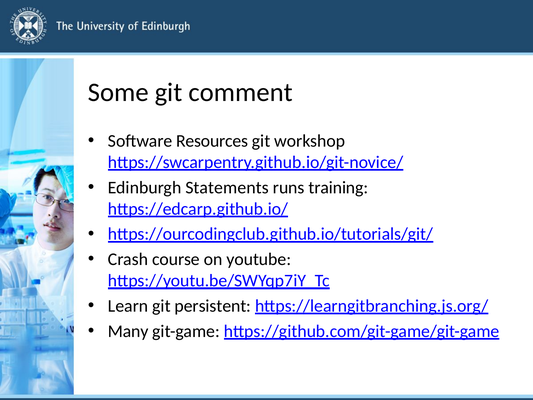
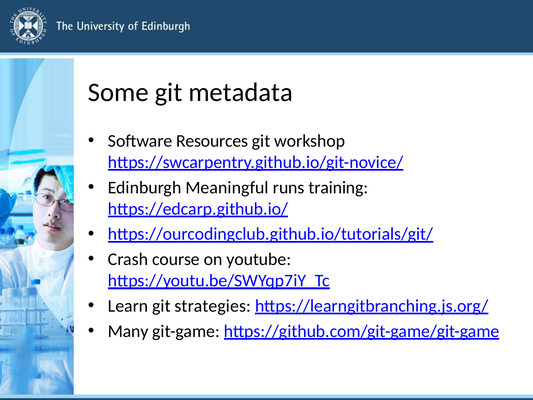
comment: comment -> metadata (241, 92)
Statements: Statements -> Meaningful (227, 187)
persistent: persistent -> strategies (213, 306)
